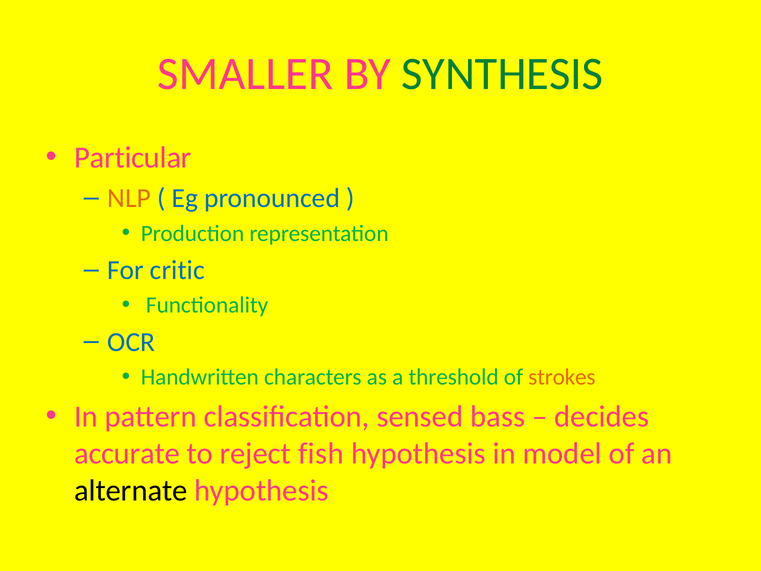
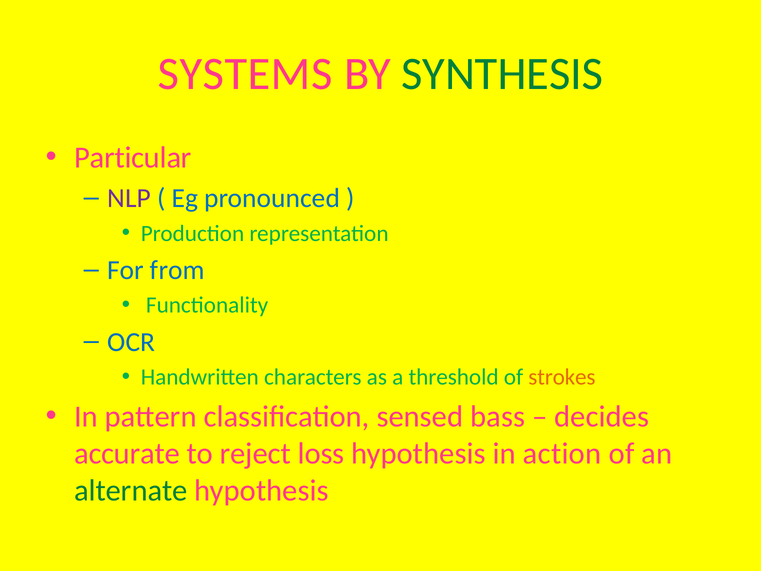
SMALLER: SMALLER -> SYSTEMS (245, 74)
NLP colour: orange -> purple (129, 198)
critic: critic -> from (177, 270)
fish: fish -> loss (321, 453)
model: model -> action (562, 453)
alternate colour: black -> green (131, 490)
